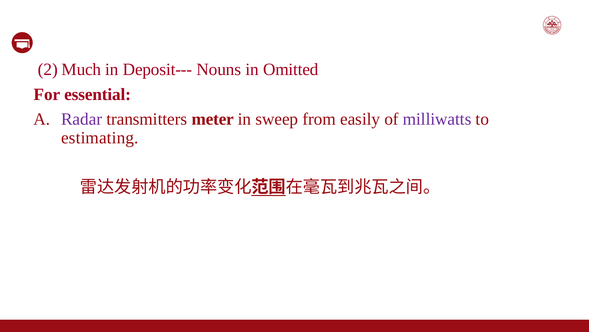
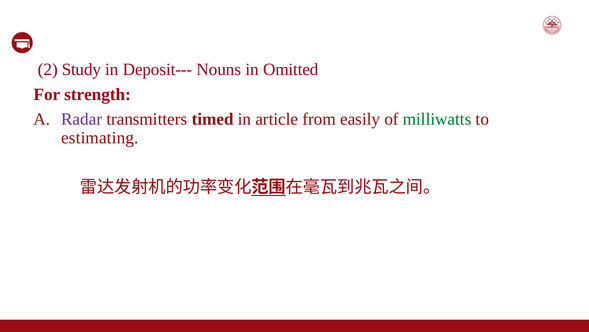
Much: Much -> Study (81, 69)
essential: essential -> strength (98, 94)
meter: meter -> timed (213, 119)
sweep: sweep -> article (277, 119)
milliwatts colour: purple -> green (437, 119)
